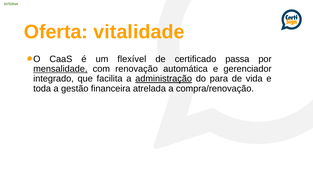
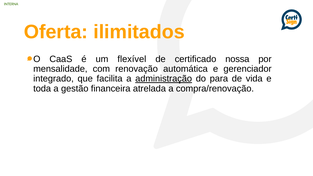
vitalidade: vitalidade -> ilimitados (139, 32)
passa: passa -> nossa (237, 59)
mensalidade underline: present -> none (60, 69)
